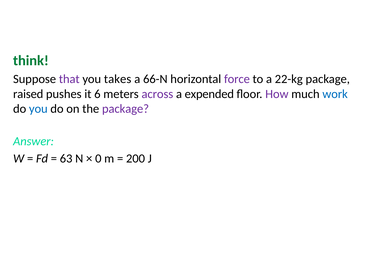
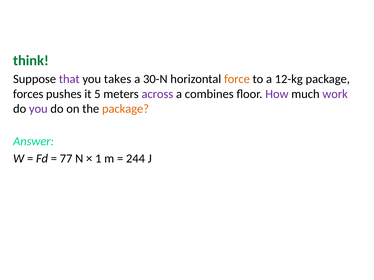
66-N: 66-N -> 30-N (155, 79)
force colour: purple -> orange (237, 79)
22-kg: 22-kg -> 12-kg (289, 79)
raised: raised -> forces (28, 94)
6: 6 -> 5 (97, 94)
expended: expended -> combines (209, 94)
work colour: blue -> purple (335, 94)
you colour: blue -> purple (38, 109)
package colour: purple -> orange (125, 109)
63: 63 -> 77 (66, 159)
0: 0 -> 1 (98, 159)
200: 200 -> 244 (136, 159)
